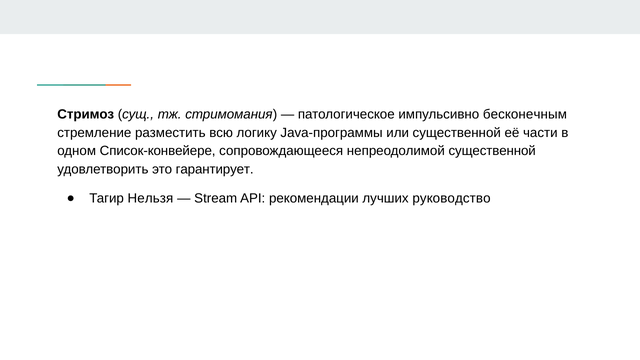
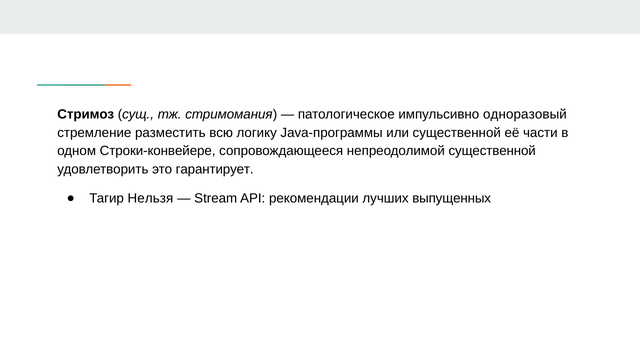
бесконечным: бесконечным -> одноразовый (525, 114)
Список-конвейере: Список-конвейере -> Строки-конвейере (158, 151)
руководство: руководство -> выпущенных (452, 198)
